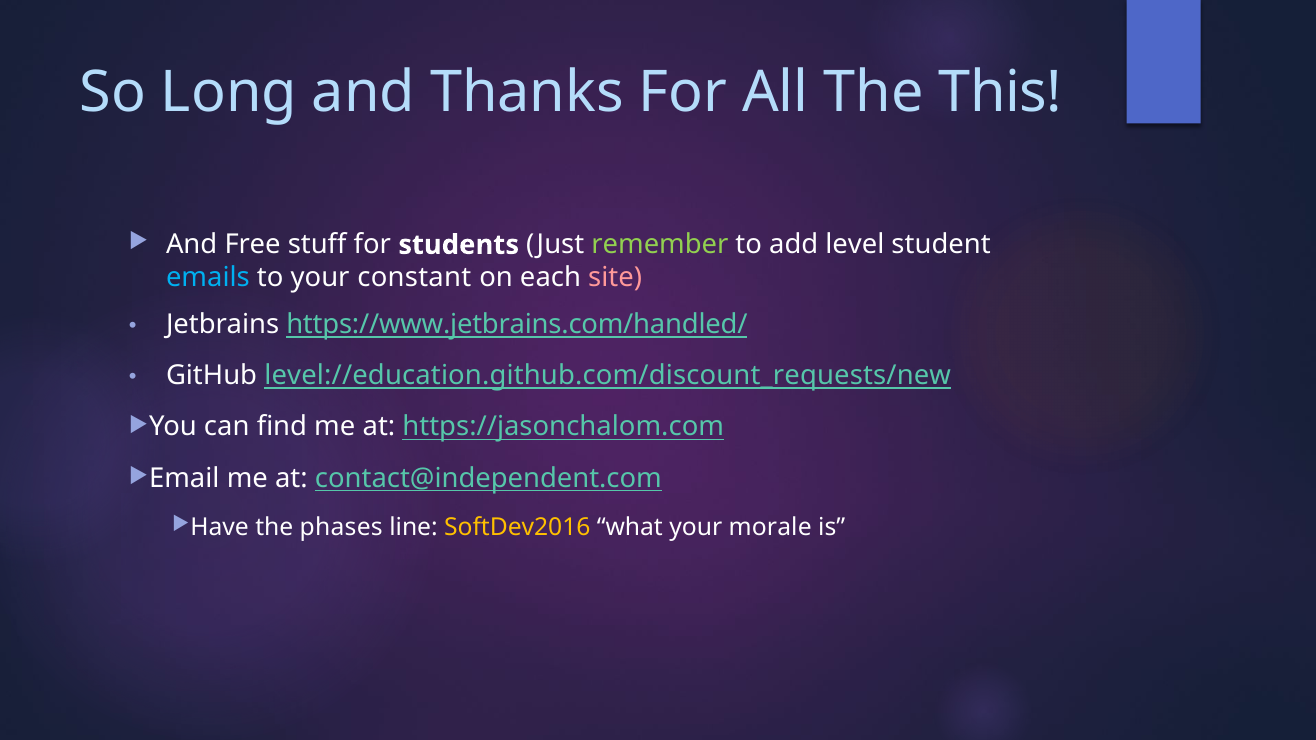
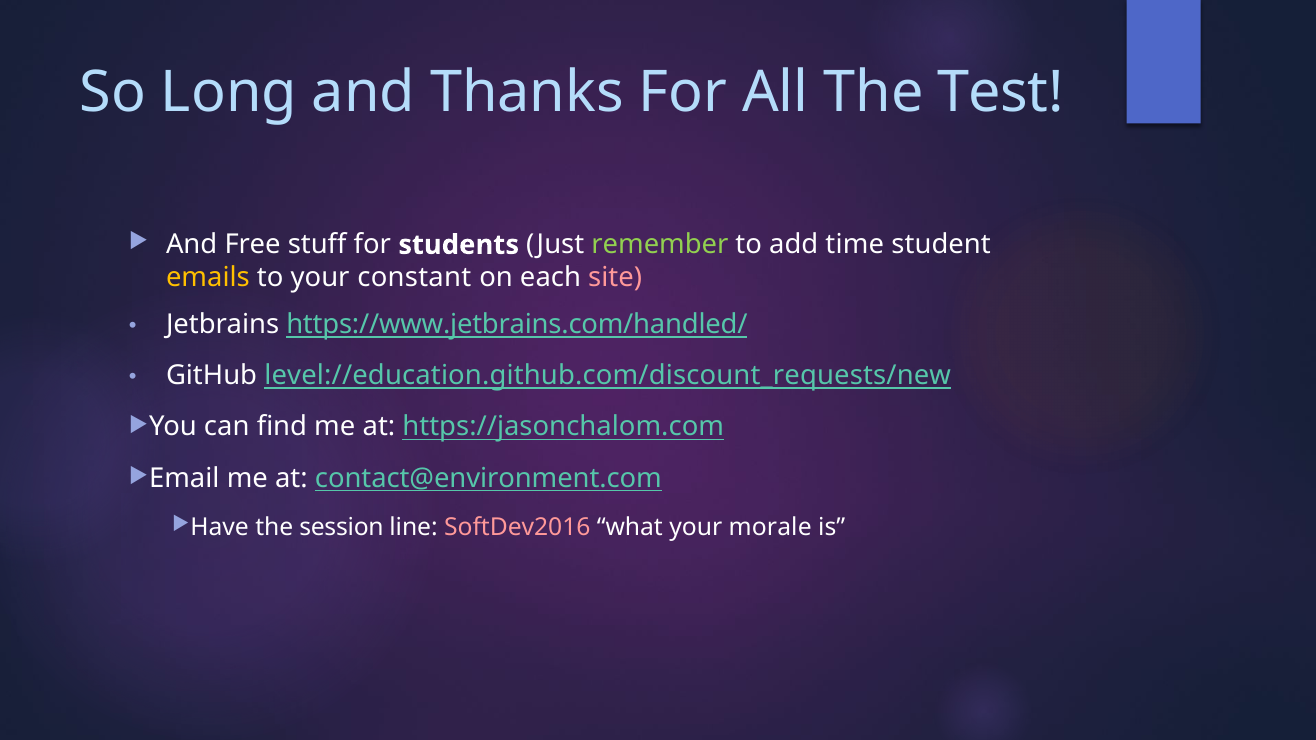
This: This -> Test (1001, 92)
level: level -> time (855, 245)
emails colour: light blue -> yellow (208, 278)
contact@independent.com: contact@independent.com -> contact@environment.com (488, 478)
phases: phases -> session (341, 527)
SoftDev2016 colour: yellow -> pink (517, 527)
